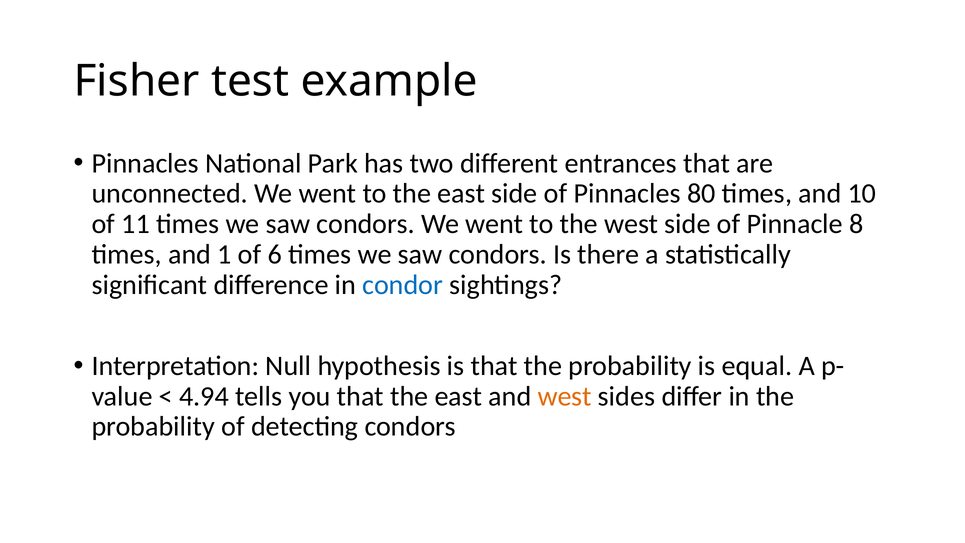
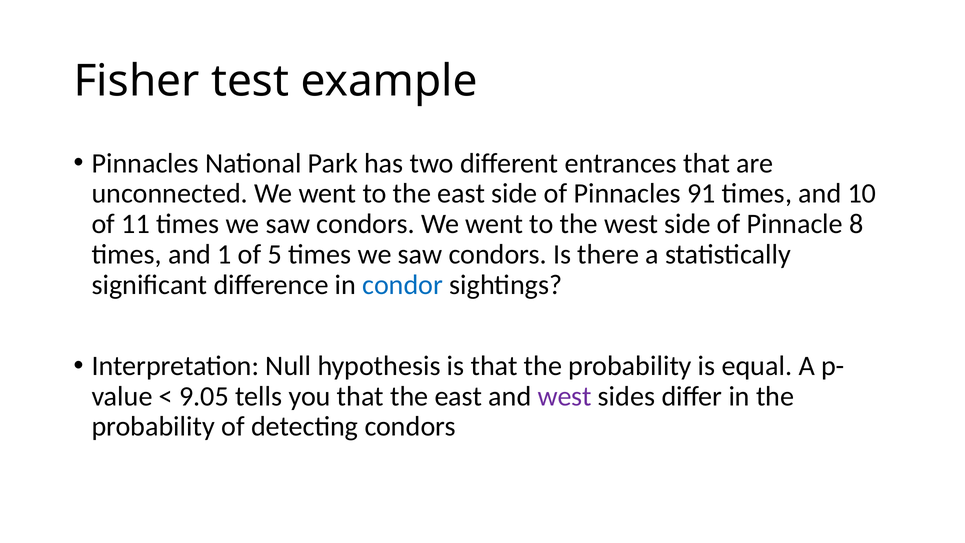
80: 80 -> 91 (701, 194)
6: 6 -> 5 (275, 254)
4.94: 4.94 -> 9.05 (204, 396)
west colour: orange -> purple (565, 396)
